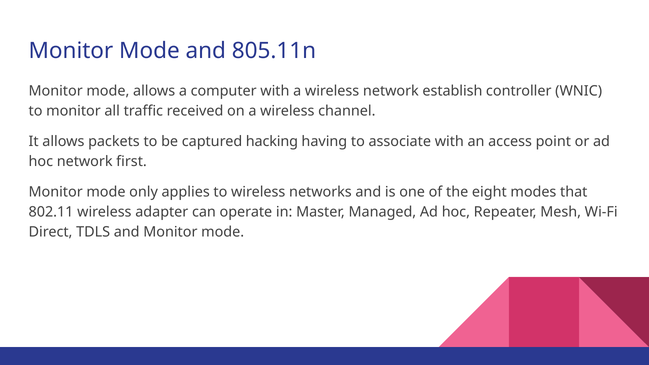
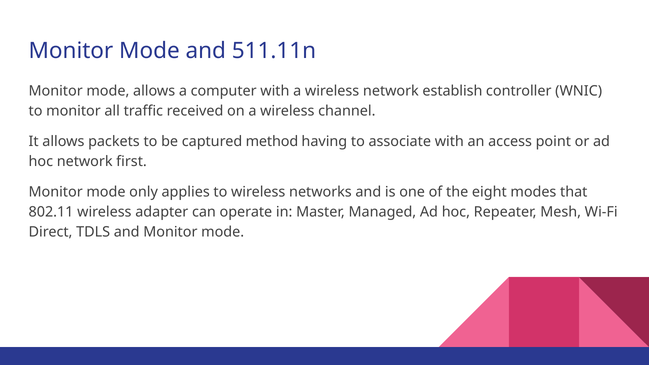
805.11n: 805.11n -> 511.11n (274, 51)
hacking: hacking -> method (272, 142)
